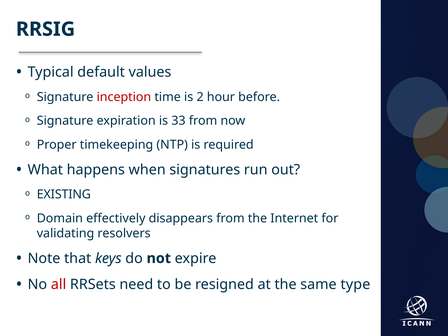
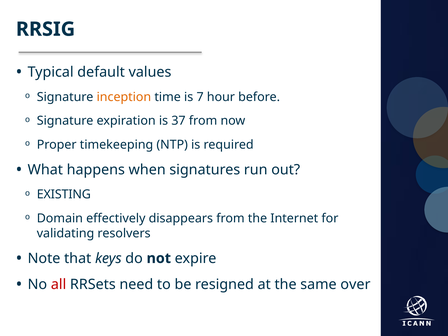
inception colour: red -> orange (124, 97)
2: 2 -> 7 (200, 97)
33: 33 -> 37 (178, 121)
type: type -> over (355, 284)
